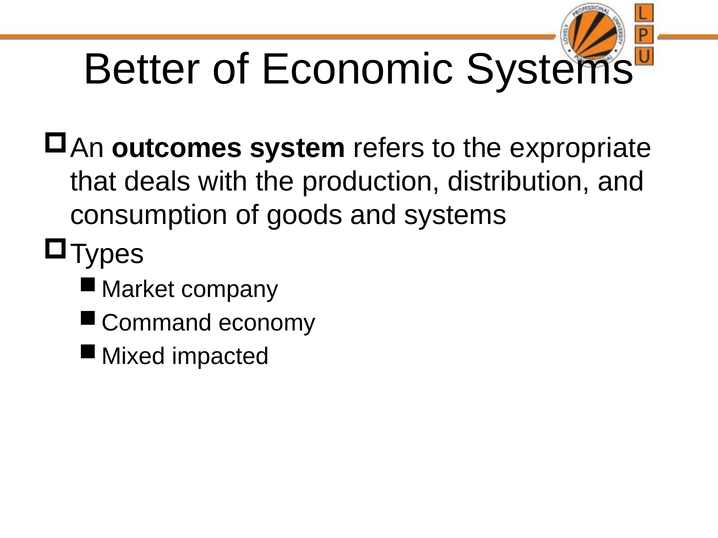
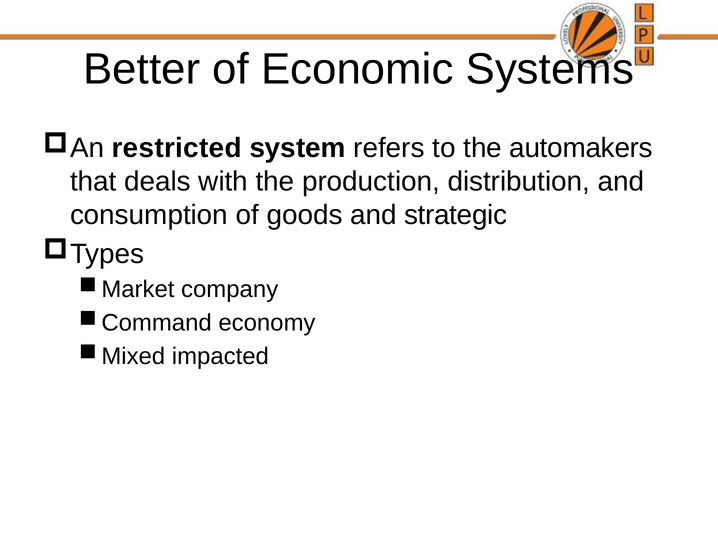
outcomes: outcomes -> restricted (177, 148)
expropriate: expropriate -> automakers (581, 148)
and systems: systems -> strategic (456, 215)
